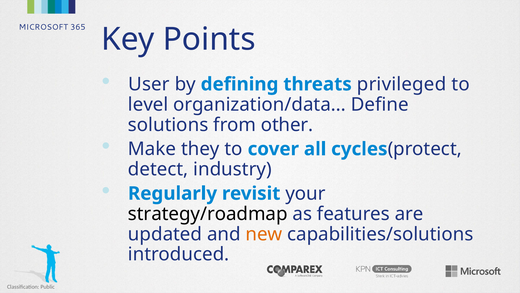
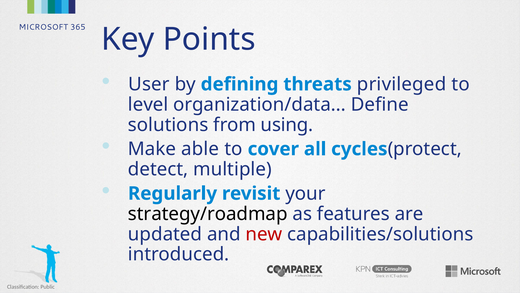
other: other -> using (287, 125)
they: they -> able (200, 149)
industry: industry -> multiple (232, 169)
new colour: orange -> red (264, 234)
